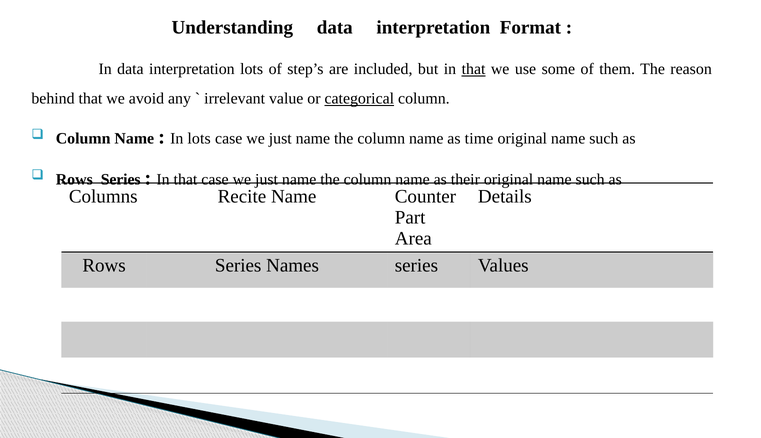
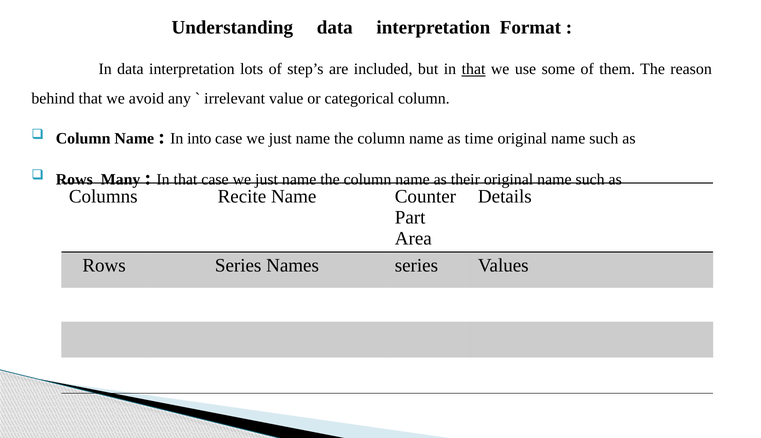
categorical underline: present -> none (359, 99)
In lots: lots -> into (199, 139)
Series: Series -> Many (121, 180)
